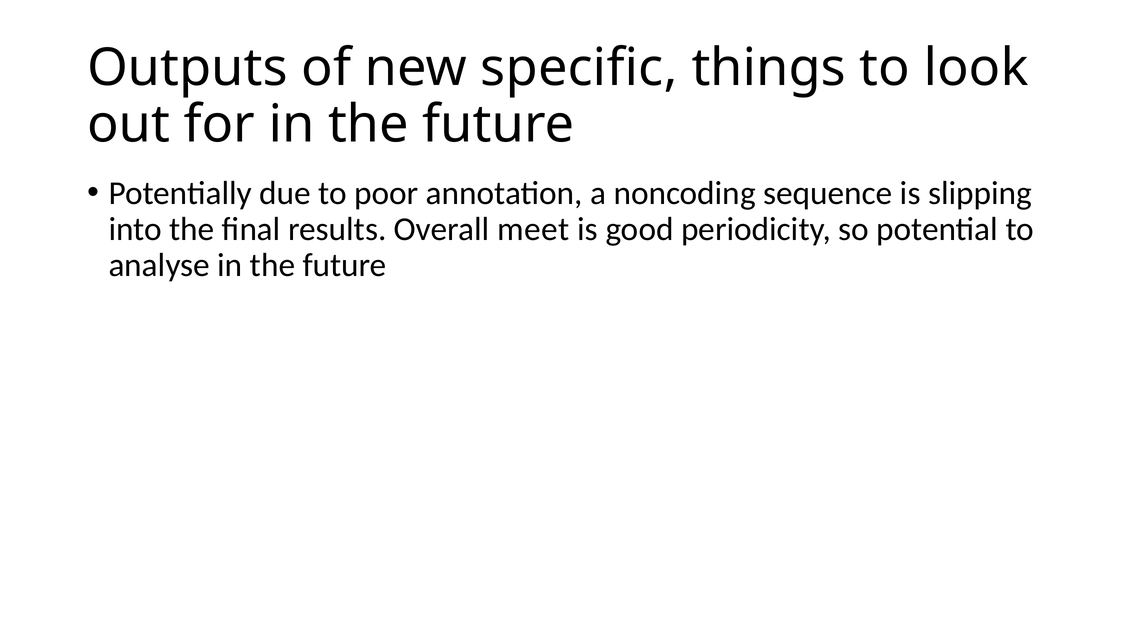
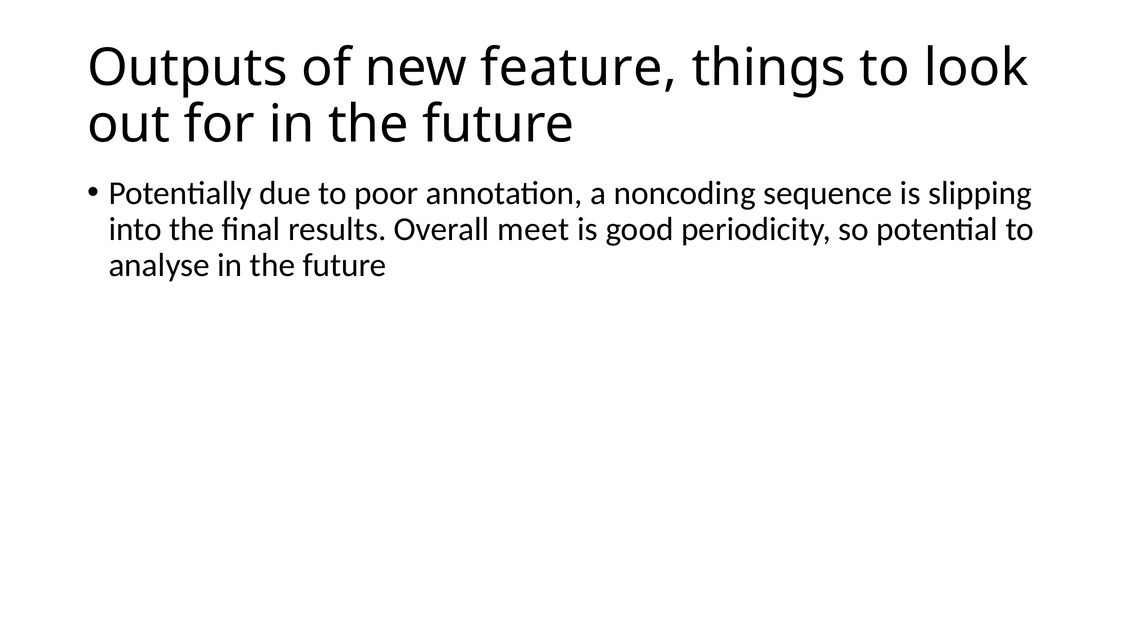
specific: specific -> feature (579, 68)
